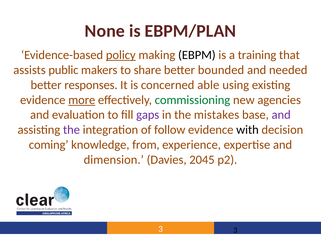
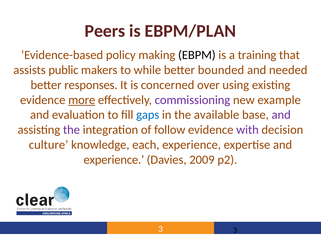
None: None -> Peers (105, 31)
policy underline: present -> none (121, 55)
share: share -> while (147, 70)
able: able -> over (208, 85)
commissioning colour: green -> purple (192, 100)
agencies: agencies -> example (279, 100)
gaps colour: purple -> blue (148, 115)
mistakes: mistakes -> available (217, 115)
with colour: black -> purple (247, 130)
coming: coming -> culture (49, 145)
from: from -> each (146, 145)
dimension: dimension -> experience (114, 160)
2045: 2045 -> 2009 (202, 160)
